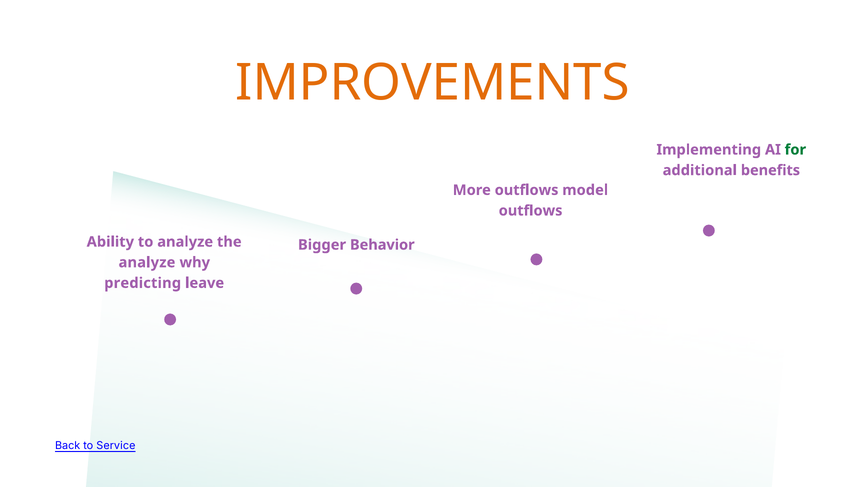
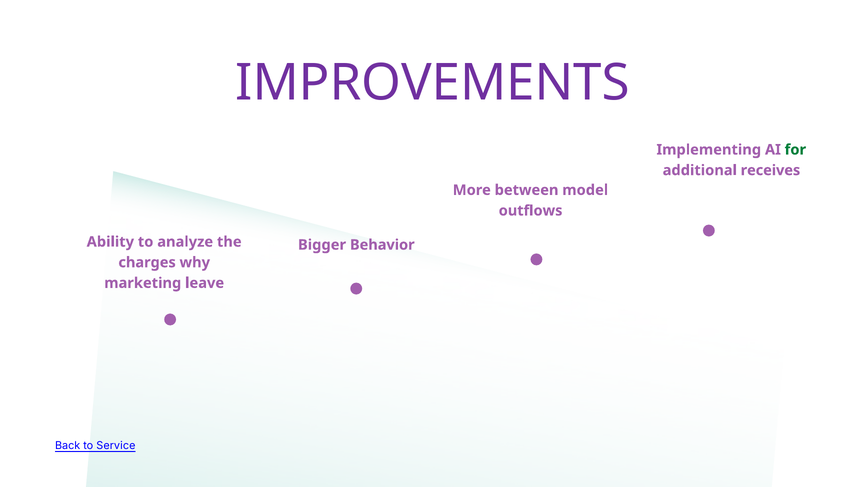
IMPROVEMENTS colour: orange -> purple (433, 83)
benefits: benefits -> receives (770, 170)
More outflows: outflows -> between (527, 190)
analyze: analyze -> charges (147, 262)
predicting: predicting -> marketing (143, 283)
